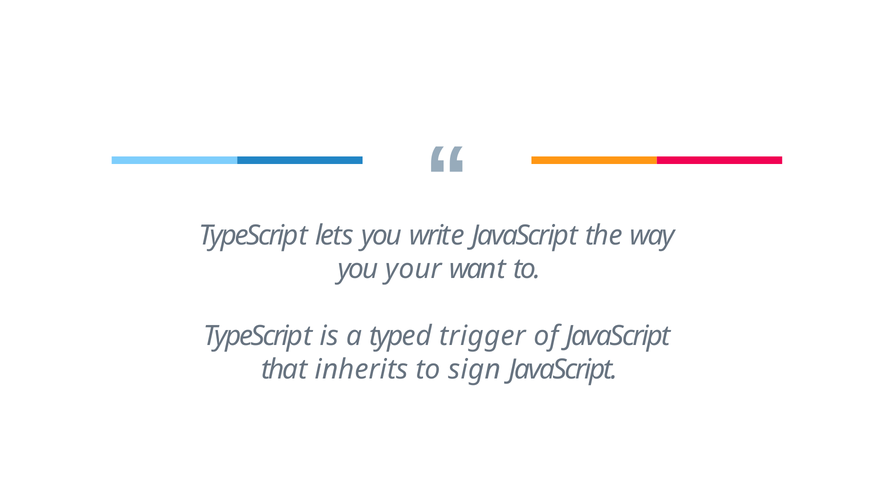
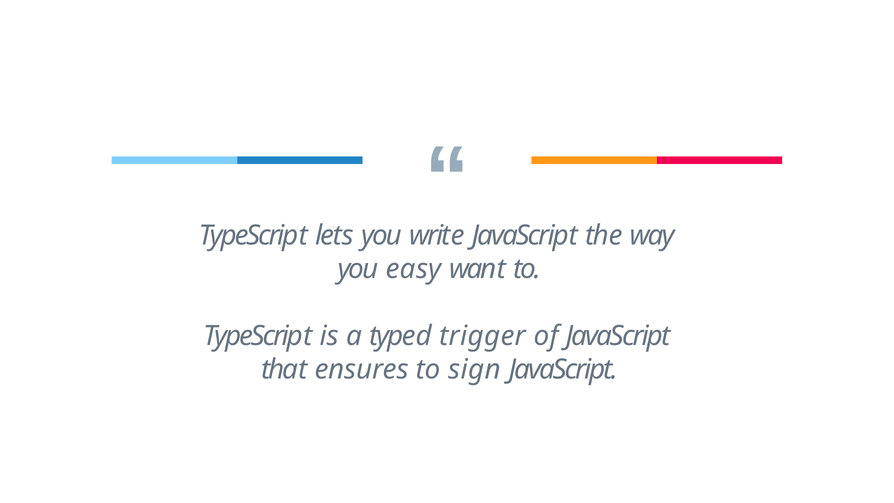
your: your -> easy (414, 269)
inherits: inherits -> ensures (362, 369)
